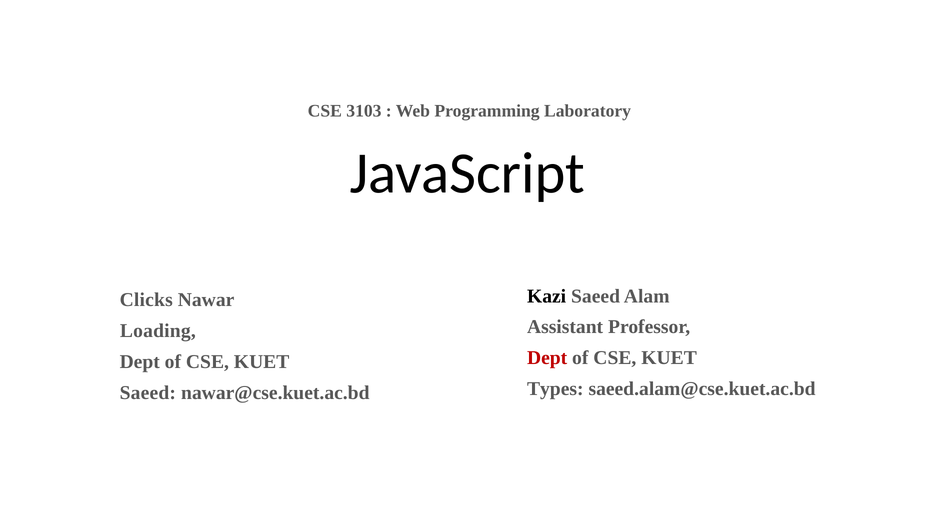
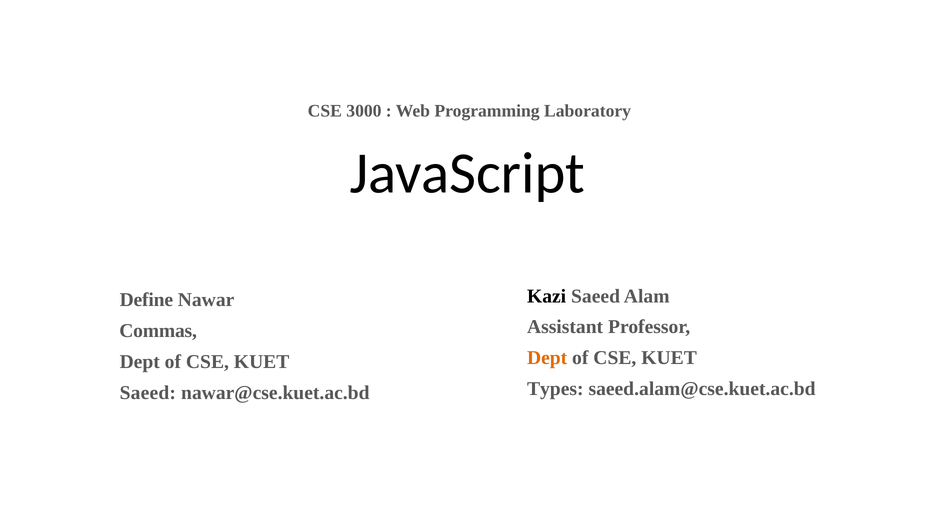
3103: 3103 -> 3000 (364, 111)
Clicks: Clicks -> Define (146, 300)
Loading: Loading -> Commas (158, 331)
Dept colour: red -> orange (547, 358)
